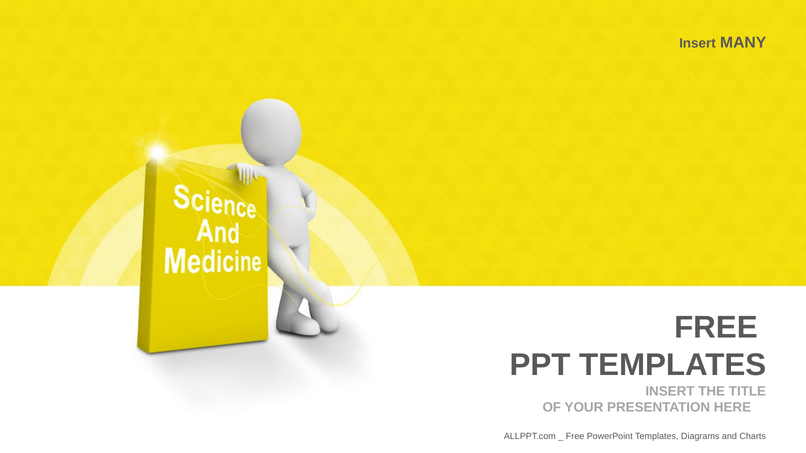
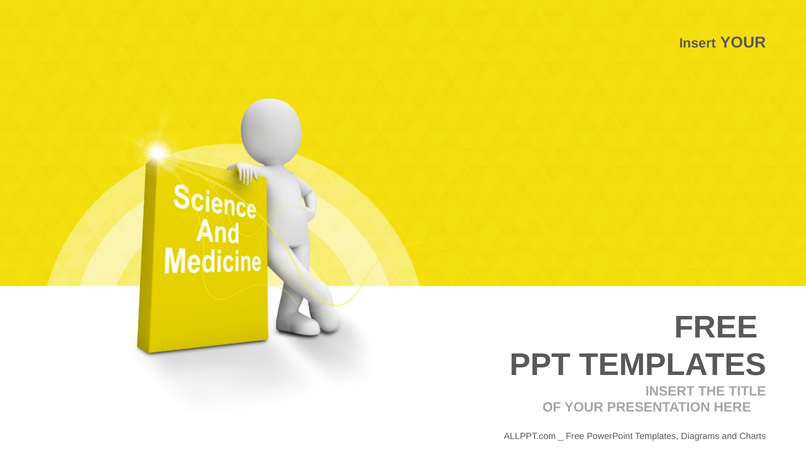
Insert MANY: MANY -> YOUR (743, 43)
